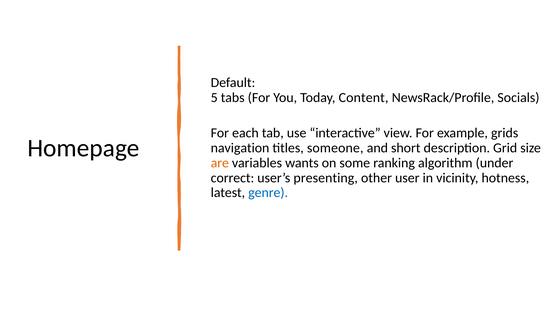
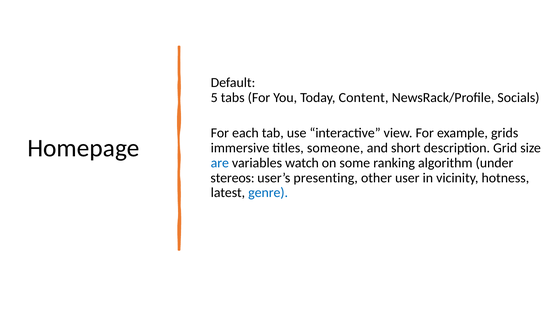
navigation: navigation -> immersive (240, 148)
are colour: orange -> blue (220, 163)
wants: wants -> watch (302, 163)
correct: correct -> stereos (233, 178)
